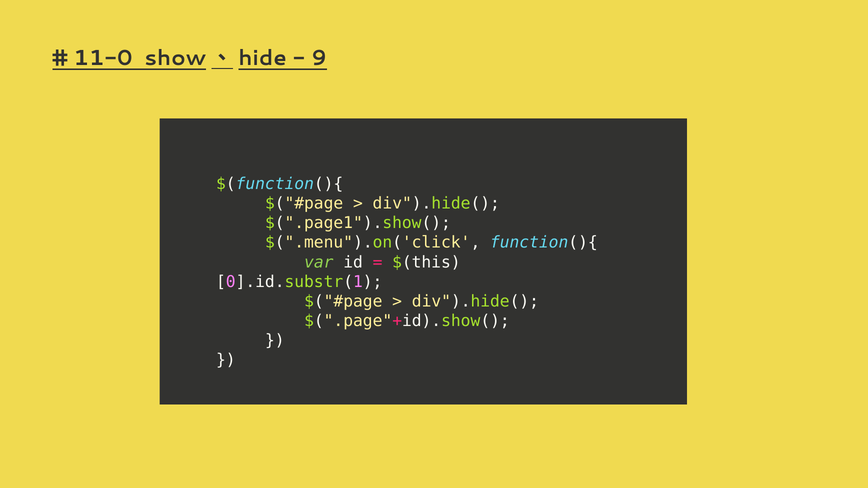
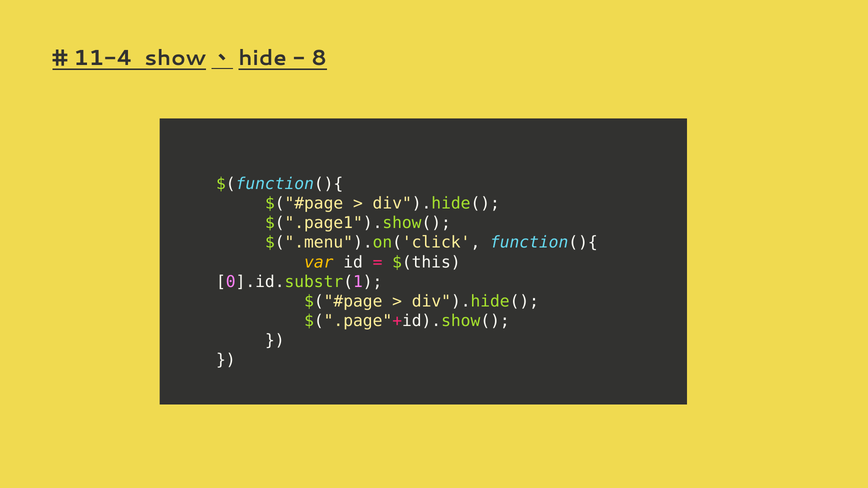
11-0: 11-0 -> 11-4 (103, 58)
9: 9 -> 8 (319, 58)
var colour: light green -> yellow (319, 262)
